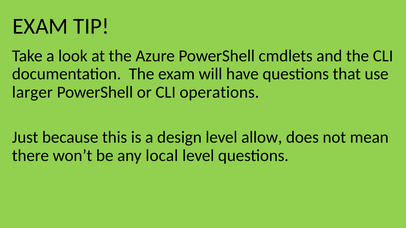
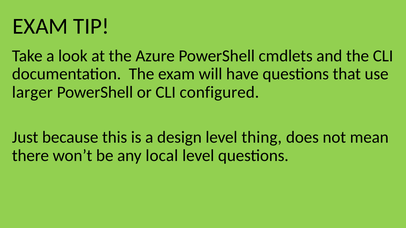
operations: operations -> configured (219, 92)
allow: allow -> thing (262, 137)
